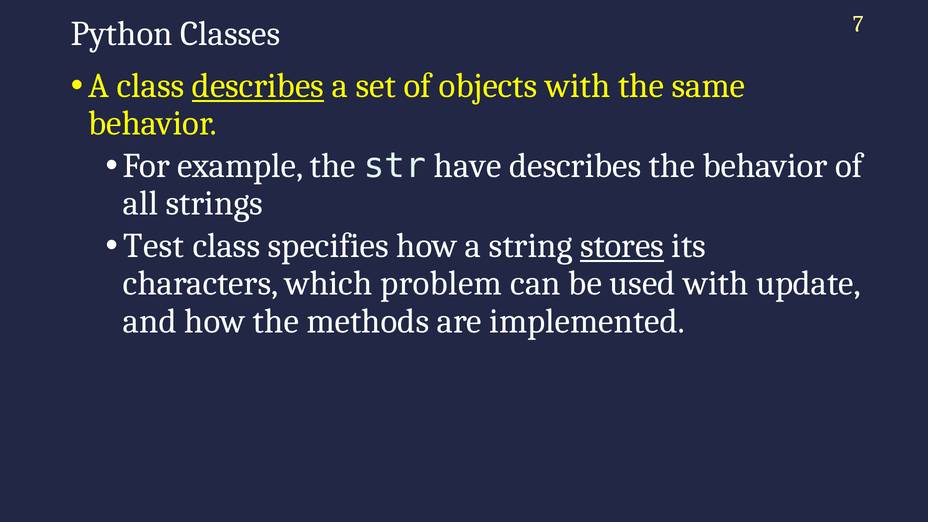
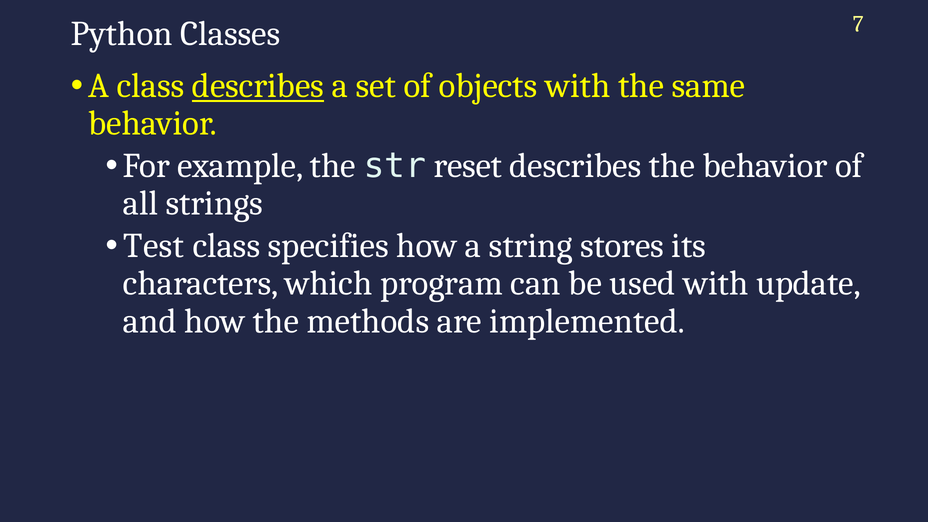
have: have -> reset (468, 166)
stores underline: present -> none (622, 246)
problem: problem -> program (441, 283)
